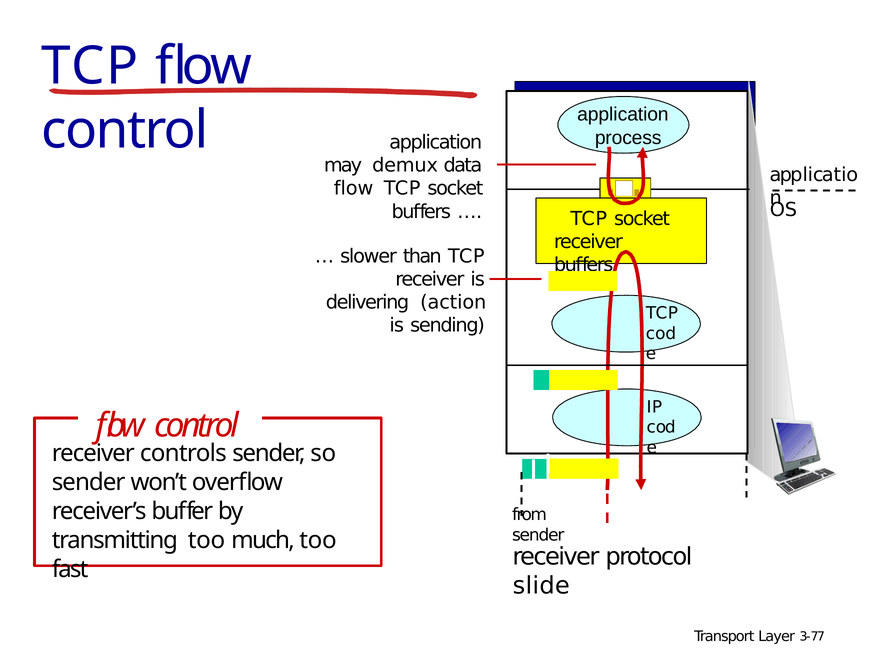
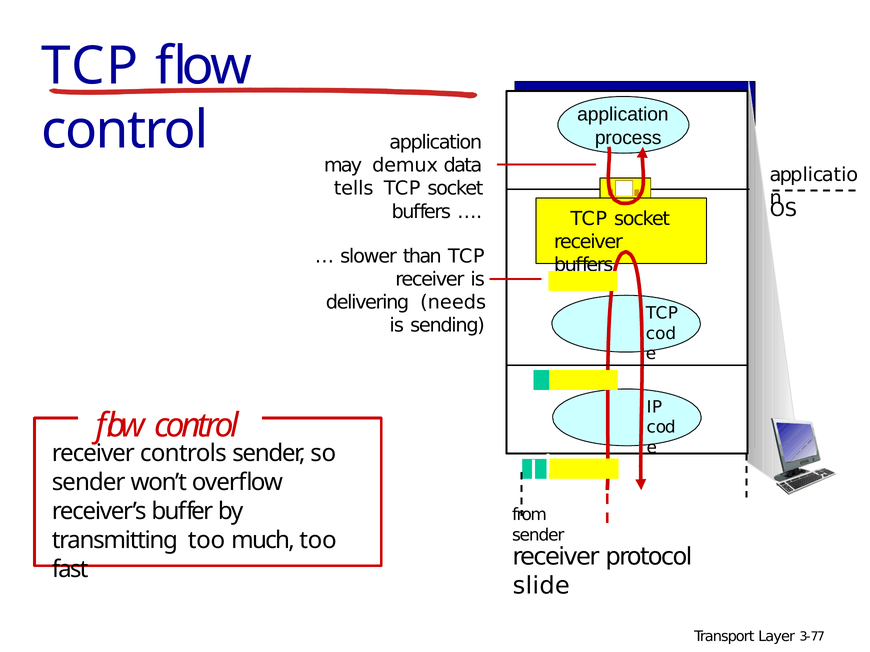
flow: flow -> tells (354, 189)
action: action -> needs (453, 303)
